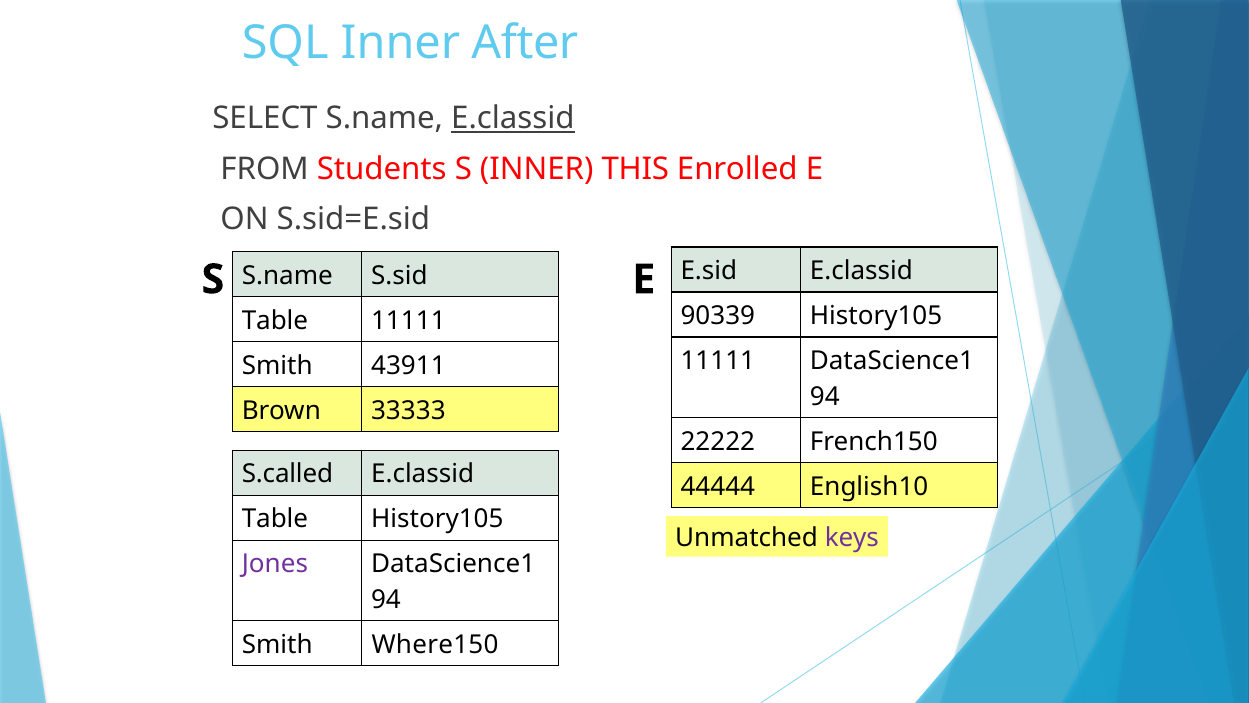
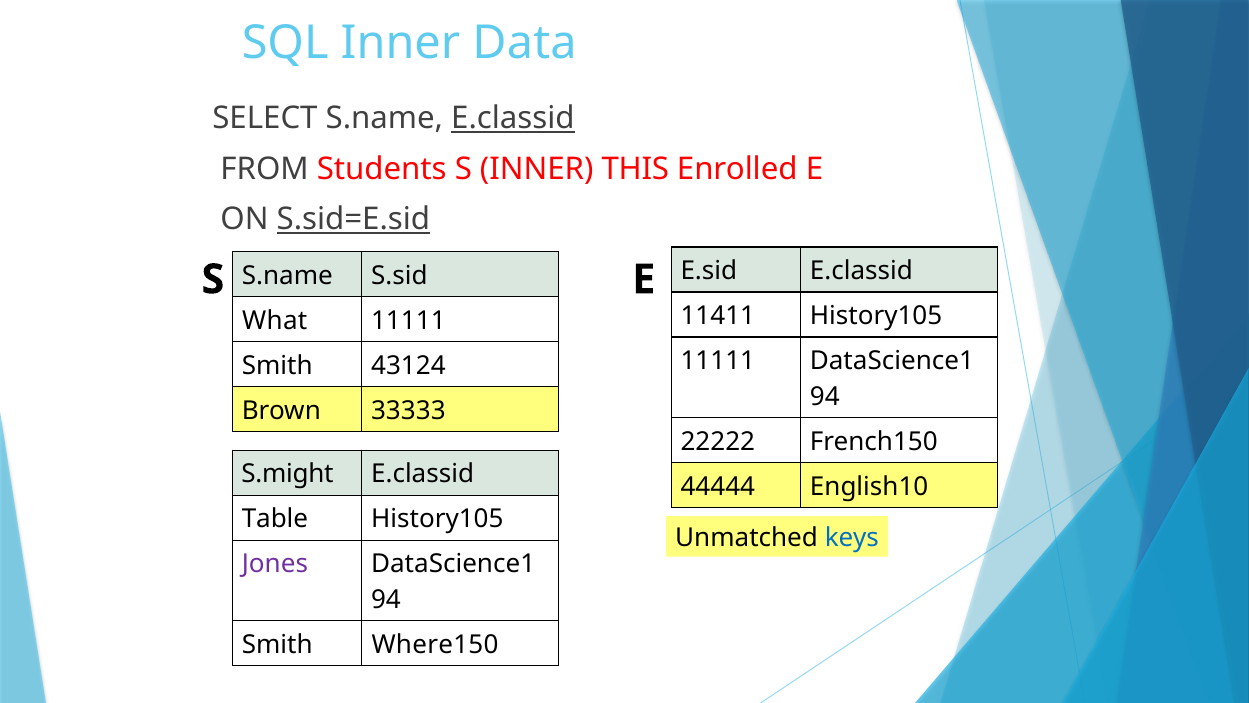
After: After -> Data (525, 43)
S.sid=E.sid underline: none -> present (353, 219)
90339: 90339 -> 11411 (718, 316)
Table: Table -> What (275, 320)
43911: 43911 -> 43124 (408, 365)
S.called: S.called -> S.might (287, 474)
keys colour: purple -> blue (852, 538)
